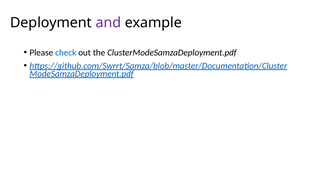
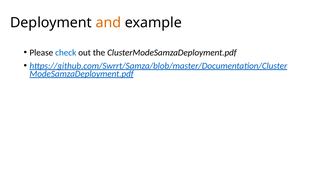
and colour: purple -> orange (108, 23)
